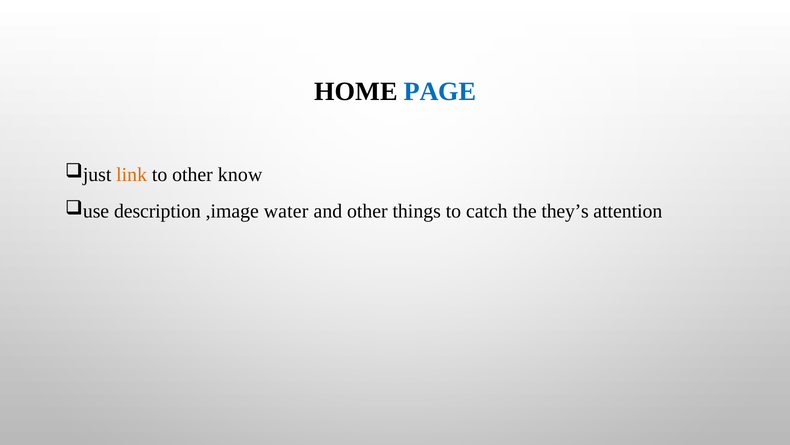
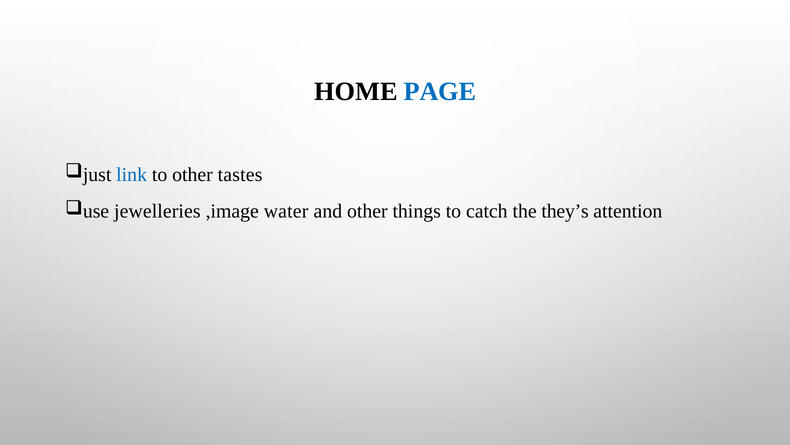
link colour: orange -> blue (132, 174)
know: know -> tastes (240, 174)
description: description -> jewelleries (157, 211)
